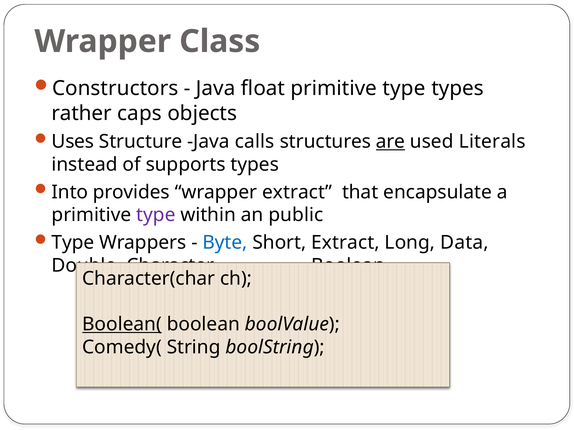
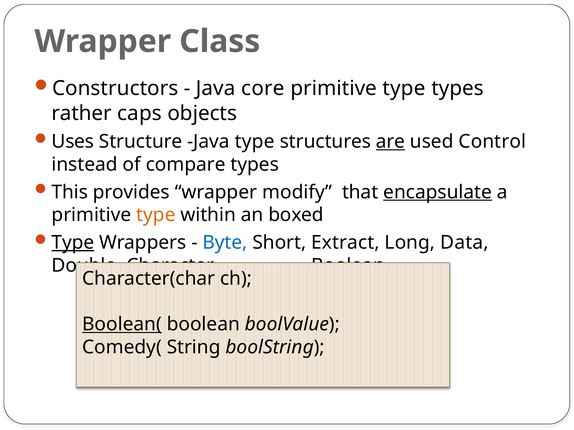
float: float -> core (263, 89)
Java calls: calls -> type (255, 142)
Literals: Literals -> Control (492, 142)
supports: supports -> compare (186, 165)
Into: Into -> This (70, 192)
wrapper extract: extract -> modify (297, 192)
encapsulate underline: none -> present (438, 192)
type colour: purple -> orange (156, 215)
public: public -> boxed (296, 215)
Type underline: none -> present (73, 243)
